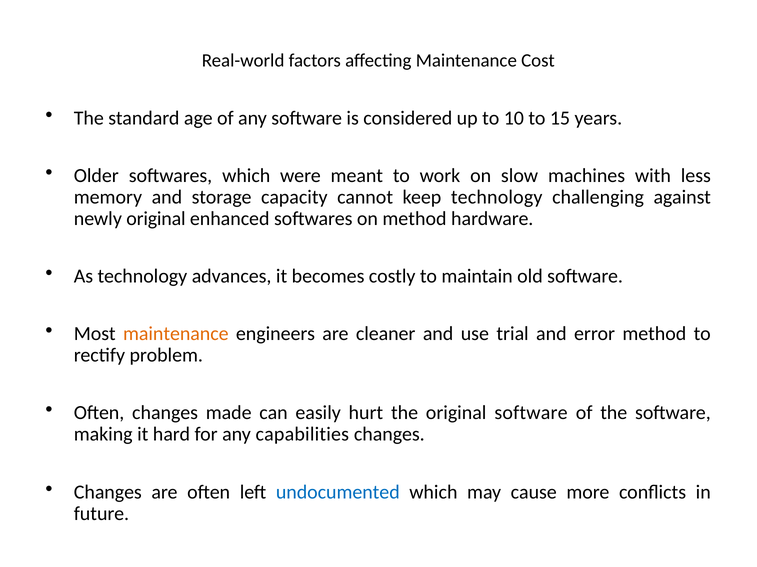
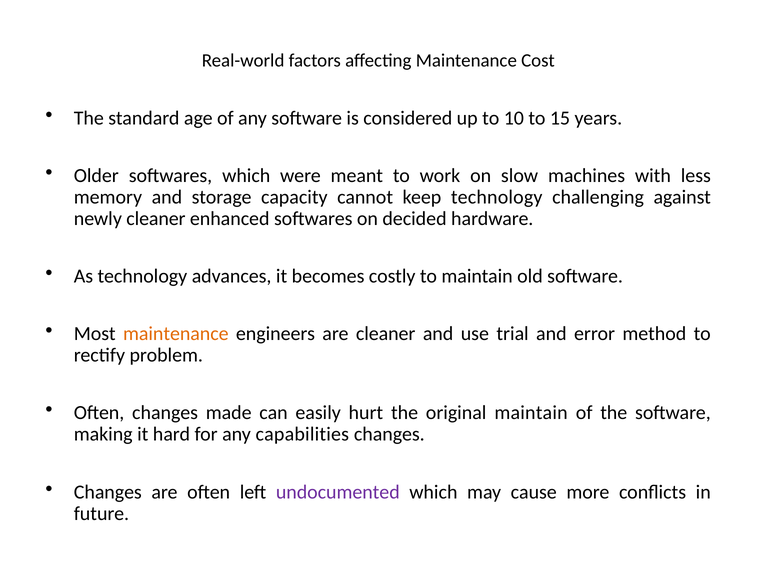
newly original: original -> cleaner (156, 219)
on method: method -> decided (415, 219)
original software: software -> maintain (531, 413)
undocumented colour: blue -> purple (338, 493)
